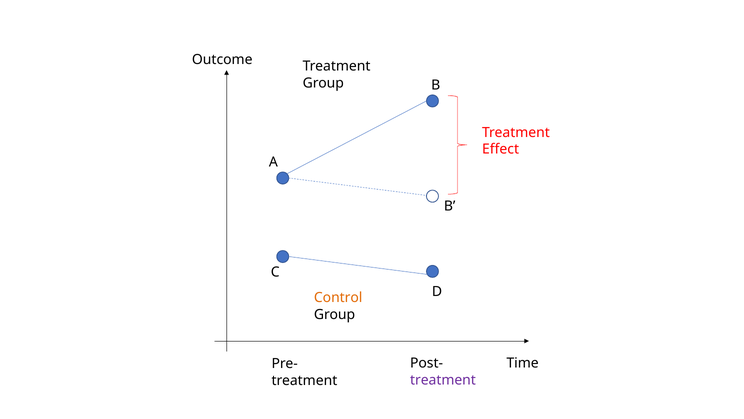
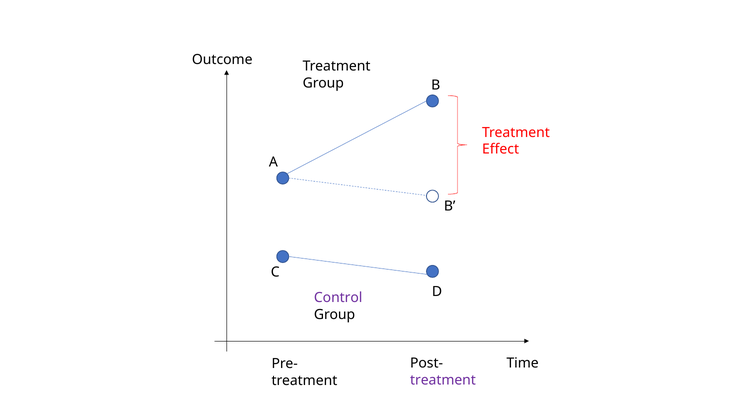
Control colour: orange -> purple (338, 297)
